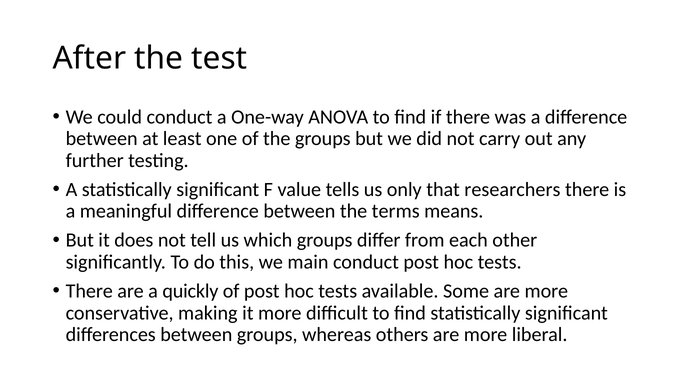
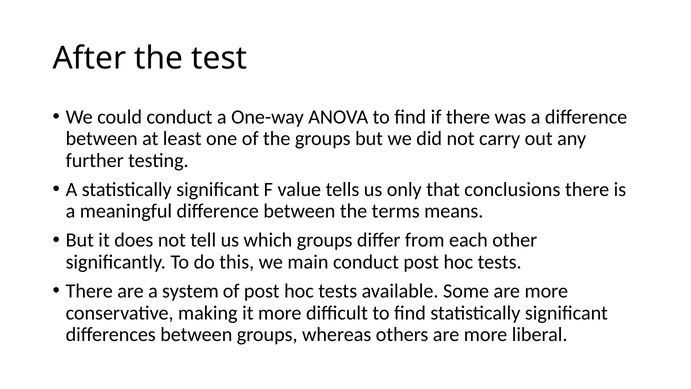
researchers: researchers -> conclusions (512, 189)
quickly: quickly -> system (190, 291)
